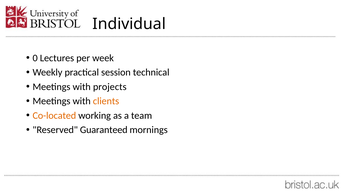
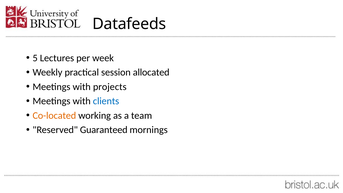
Individual: Individual -> Datafeeds (129, 24)
0: 0 -> 5 (35, 58)
technical: technical -> allocated (151, 72)
clients colour: orange -> blue (106, 101)
